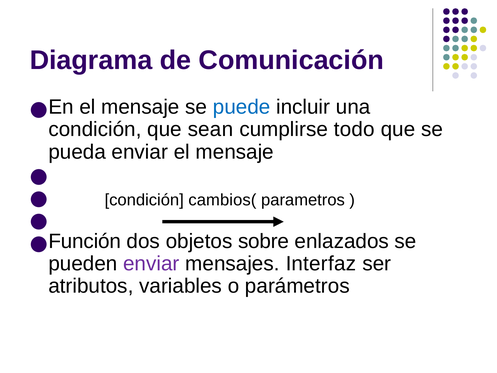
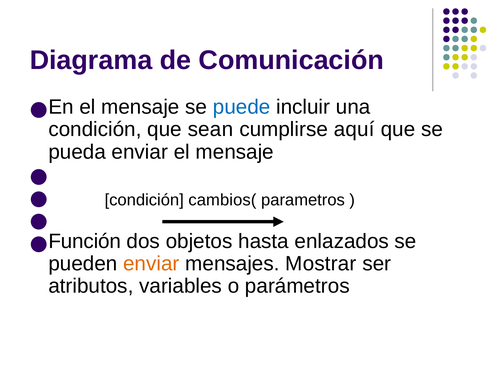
todo: todo -> aquí (354, 129)
sobre: sobre -> hasta (263, 241)
enviar colour: purple -> orange (151, 264)
Interfaz: Interfaz -> Mostrar (321, 264)
